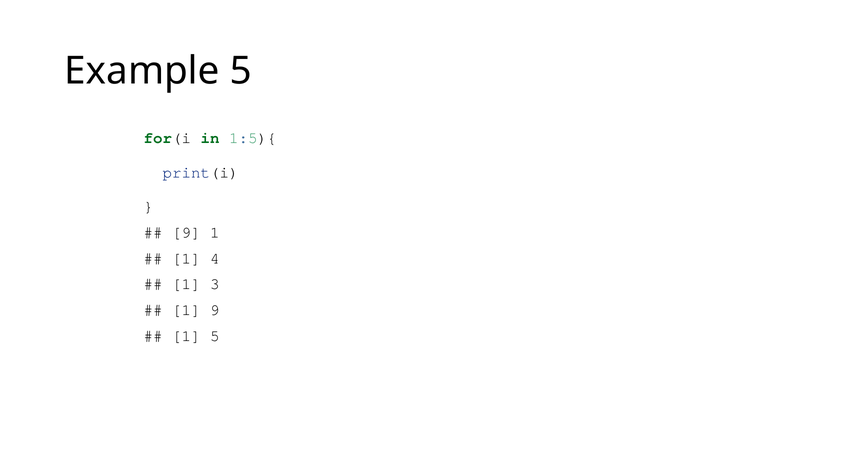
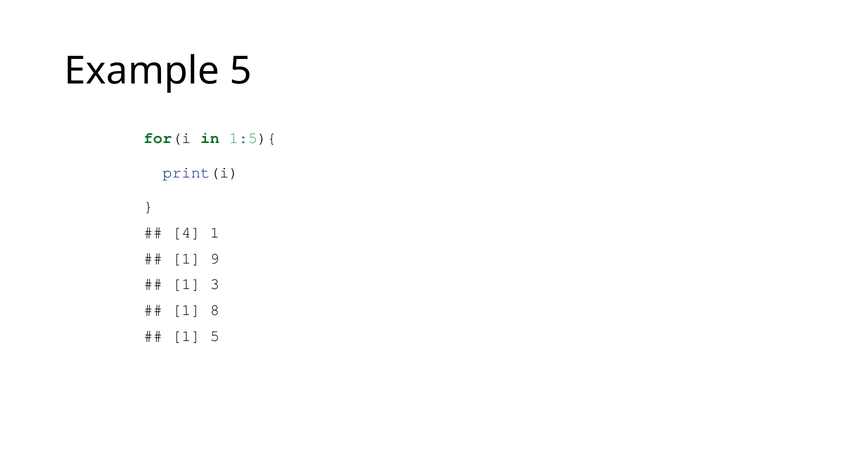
9: 9 -> 4 (186, 232)
4: 4 -> 9 (215, 258)
1 9: 9 -> 8 (215, 310)
